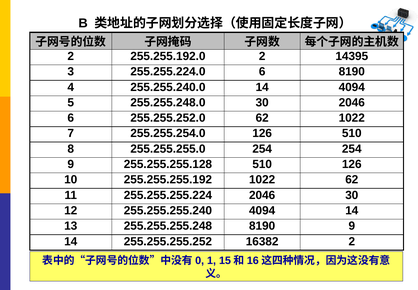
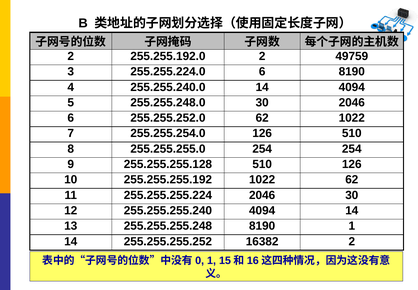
14395: 14395 -> 49759 (352, 56)
8190 9: 9 -> 1 (352, 226)
